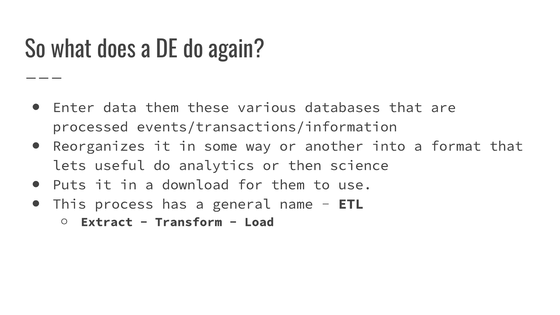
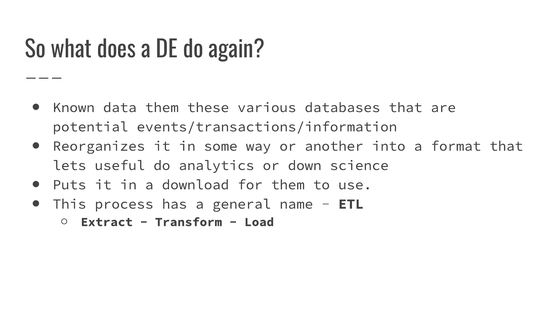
Enter: Enter -> Known (74, 107)
processed: processed -> potential (90, 127)
then: then -> down (305, 165)
